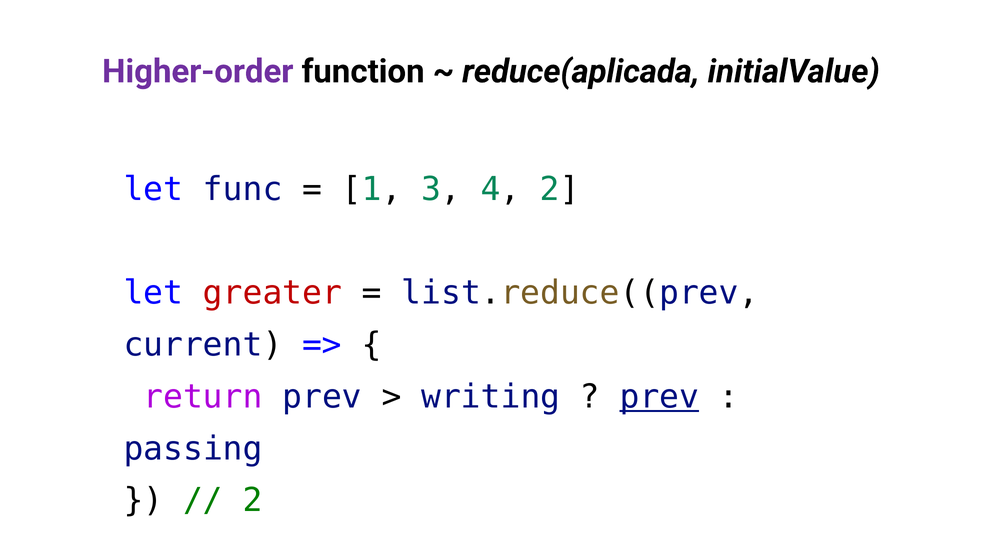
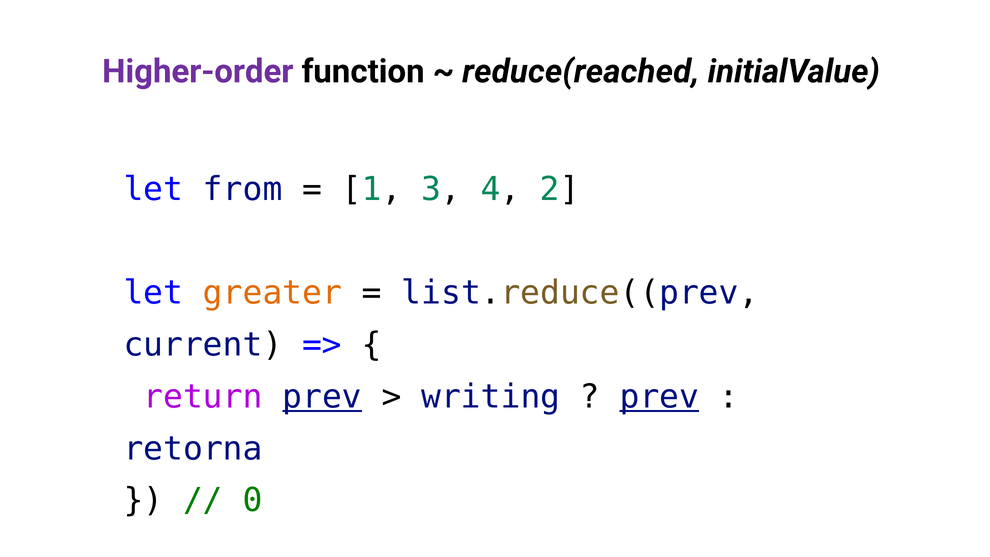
reduce(aplicada: reduce(aplicada -> reduce(reached (581, 71)
func: func -> from (243, 189)
greater colour: red -> orange (272, 293)
prev underline: none -> present (322, 397)
passing: passing -> retorna (193, 449)
2: 2 -> 0 (253, 500)
